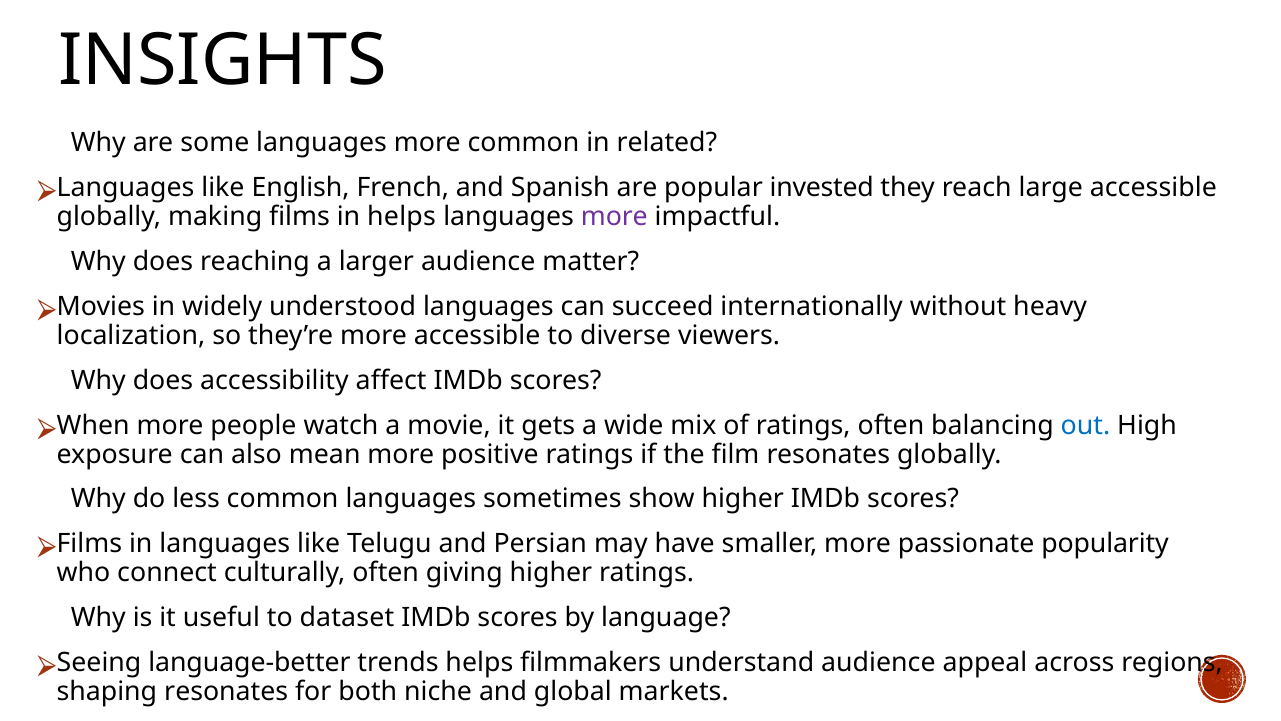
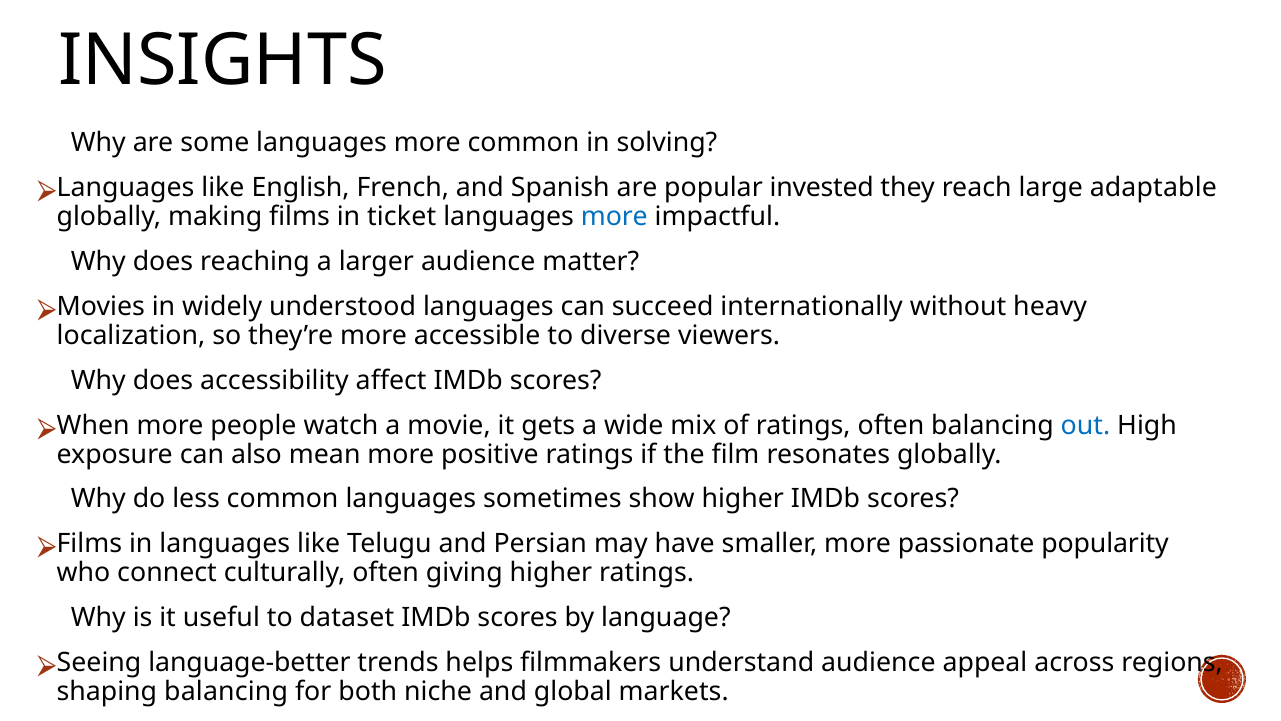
related: related -> solving (667, 143)
large accessible: accessible -> adaptable (1153, 188)
in helps: helps -> ticket (402, 217)
more colour: purple -> blue (614, 217)
shaping resonates: resonates -> balancing (226, 691)
